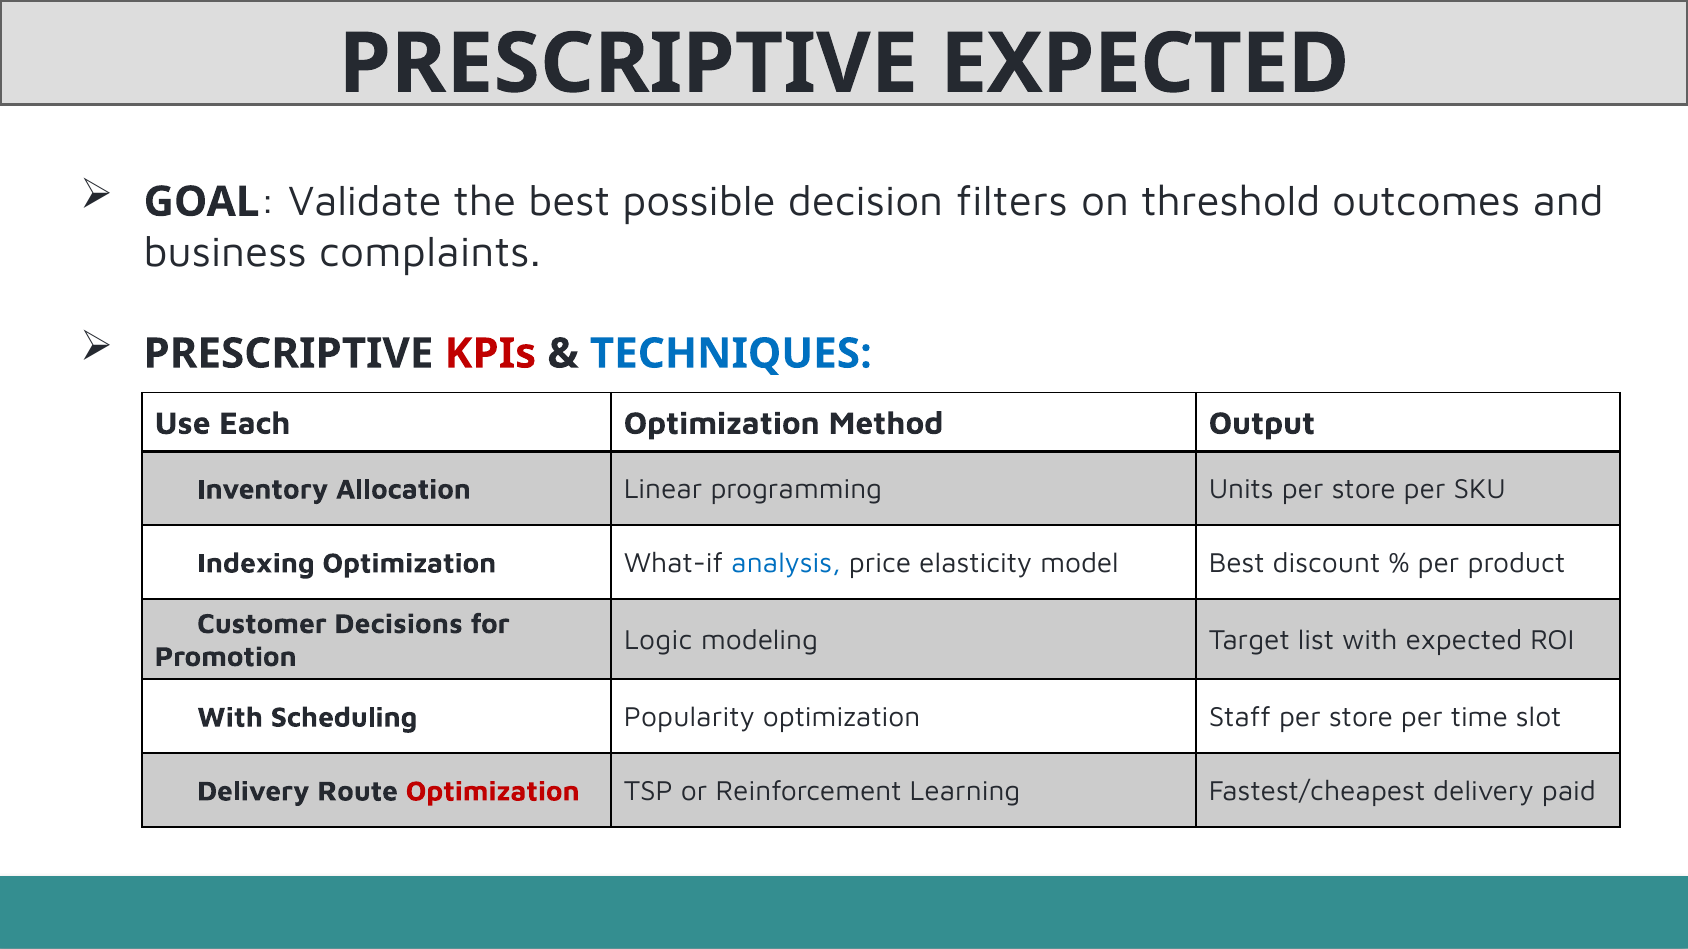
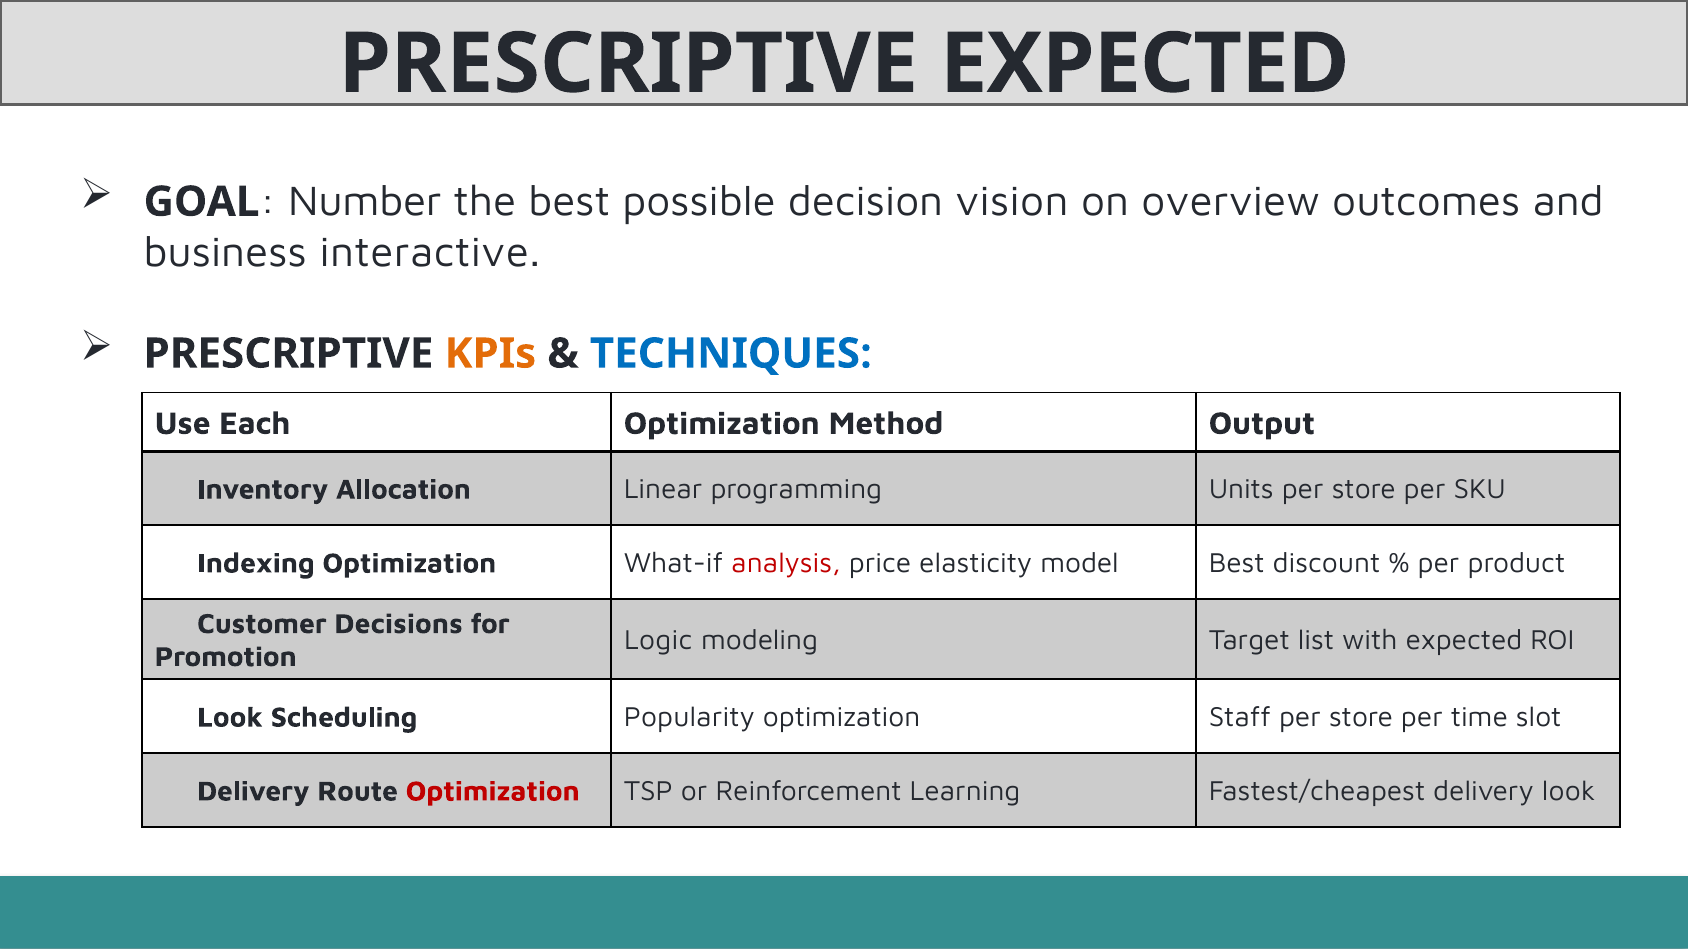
Validate: Validate -> Number (365, 202)
filters: filters -> vision (1012, 202)
threshold: threshold -> overview (1231, 202)
complaints: complaints -> interactive (430, 253)
KPIs colour: red -> orange (490, 354)
analysis colour: blue -> red (786, 564)
With: With -> Look (230, 718)
delivery paid: paid -> look (1569, 792)
